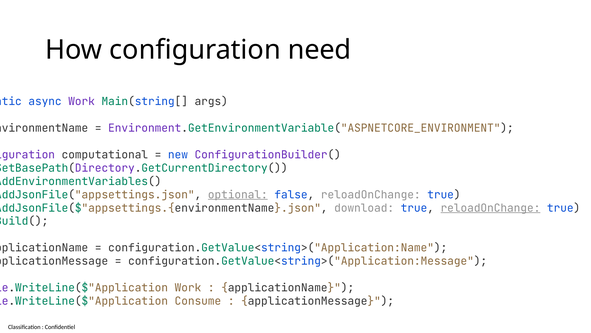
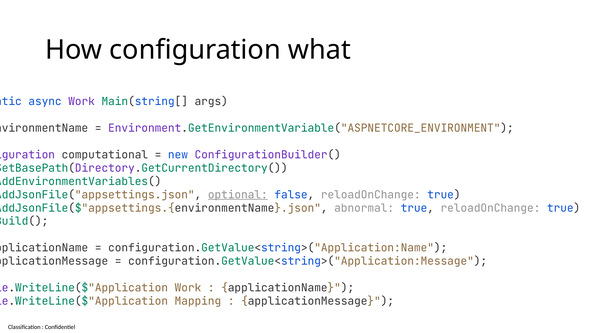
need: need -> what (319, 50)
download: download -> abnormal (364, 208)
reloadOnChange underline: present -> none (490, 208)
Consume: Consume -> Mapping (198, 301)
